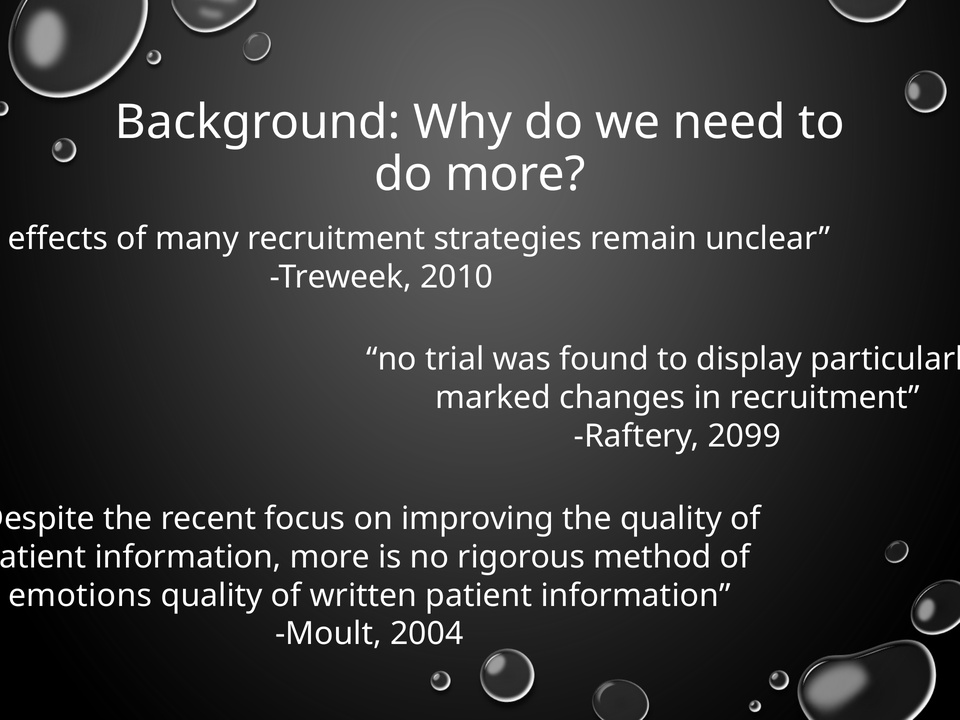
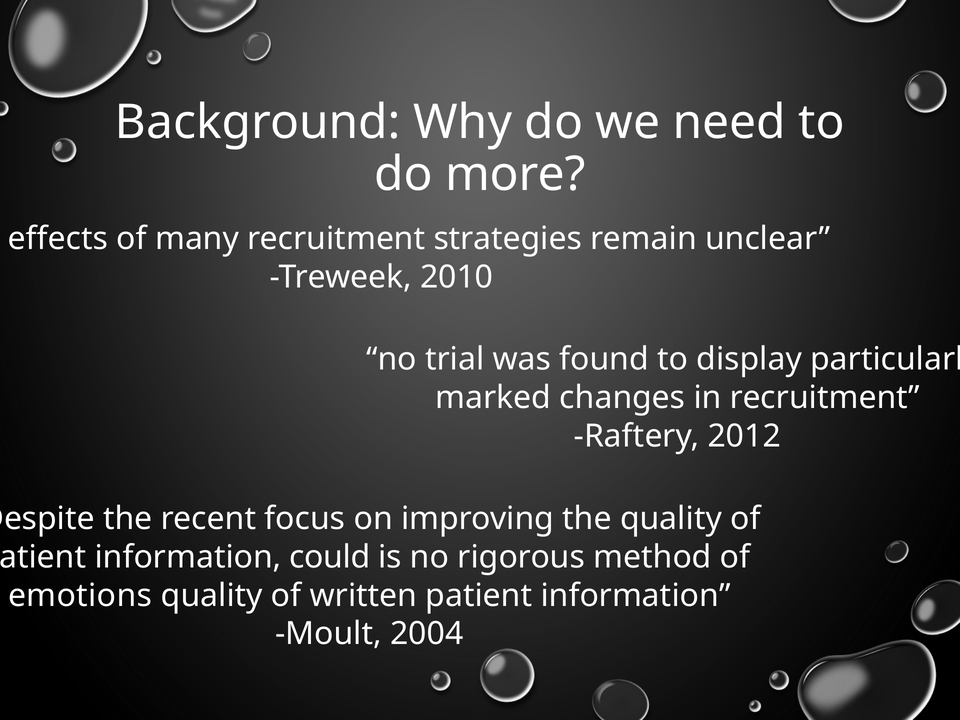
2099: 2099 -> 2012 (744, 436)
information more: more -> could (330, 557)
